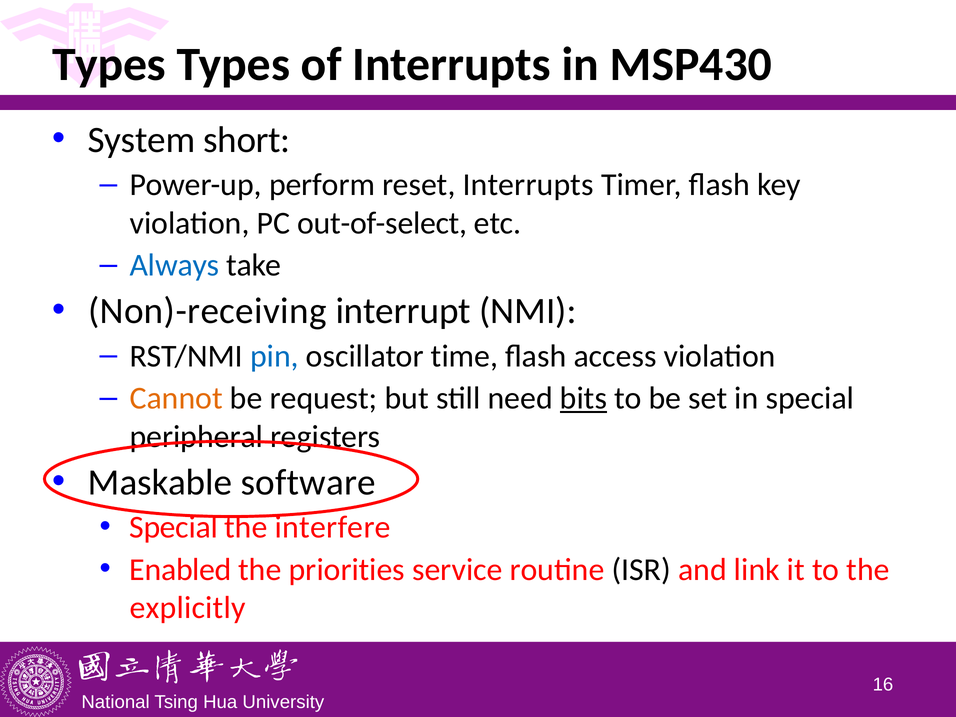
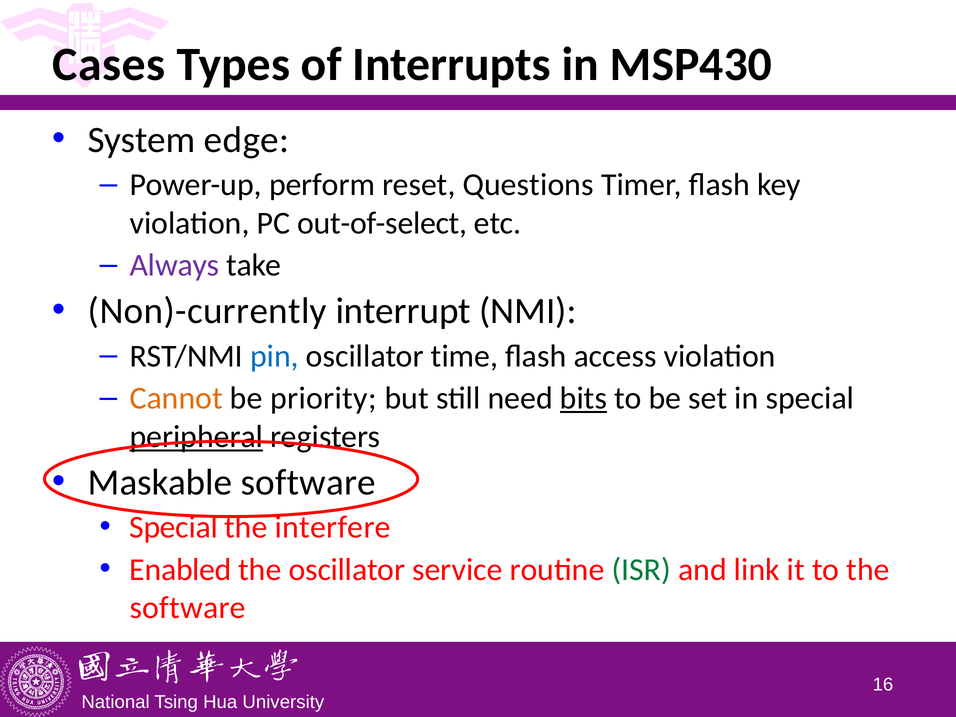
Types: Types -> Cases (109, 65)
short: short -> edge (246, 140)
reset Interrupts: Interrupts -> Questions (528, 185)
Always colour: blue -> purple (175, 265)
Non)-receiving: Non)-receiving -> Non)-currently (207, 311)
request: request -> priority (323, 398)
peripheral underline: none -> present (196, 437)
the priorities: priorities -> oscillator (347, 570)
ISR colour: black -> green (641, 570)
explicitly: explicitly -> software (188, 608)
